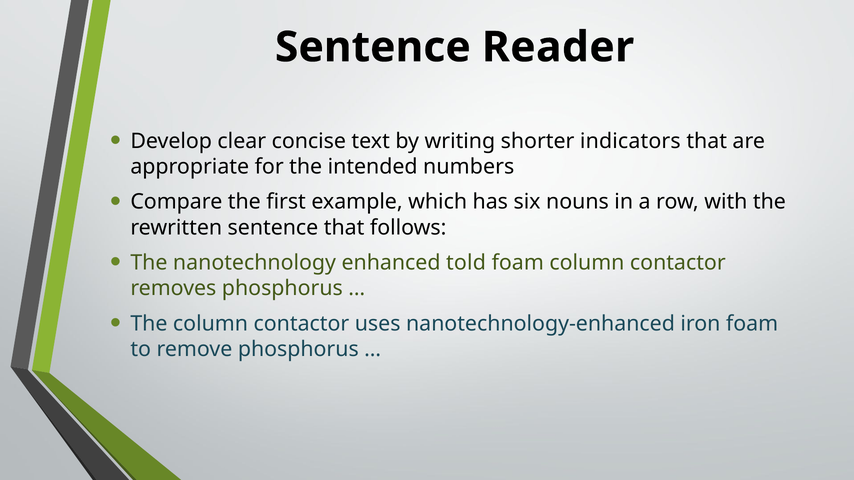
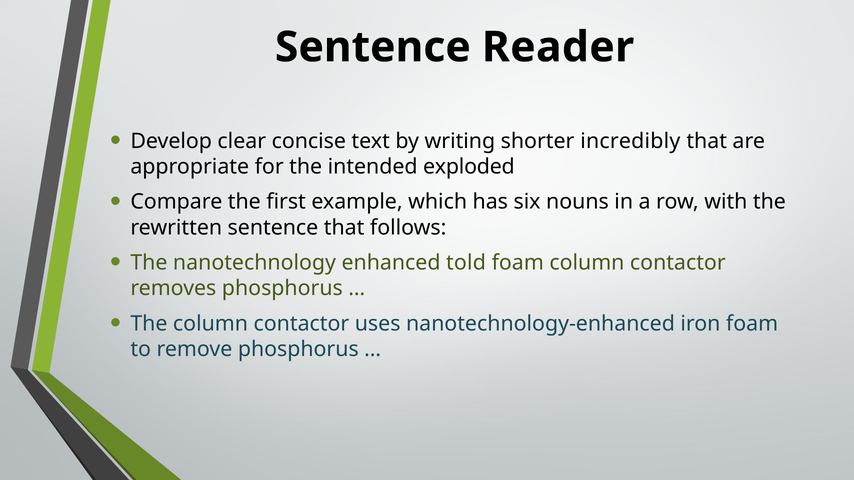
indicators: indicators -> incredibly (630, 141)
numbers: numbers -> exploded (469, 167)
